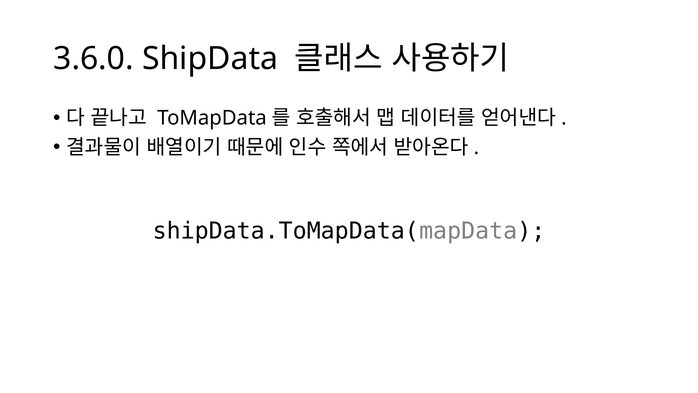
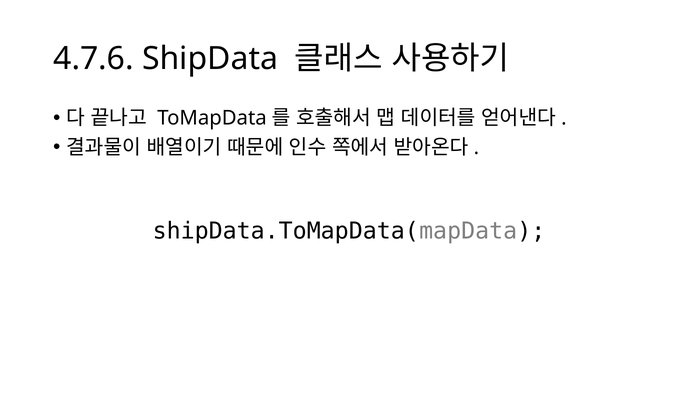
3.6.0: 3.6.0 -> 4.7.6 (93, 59)
